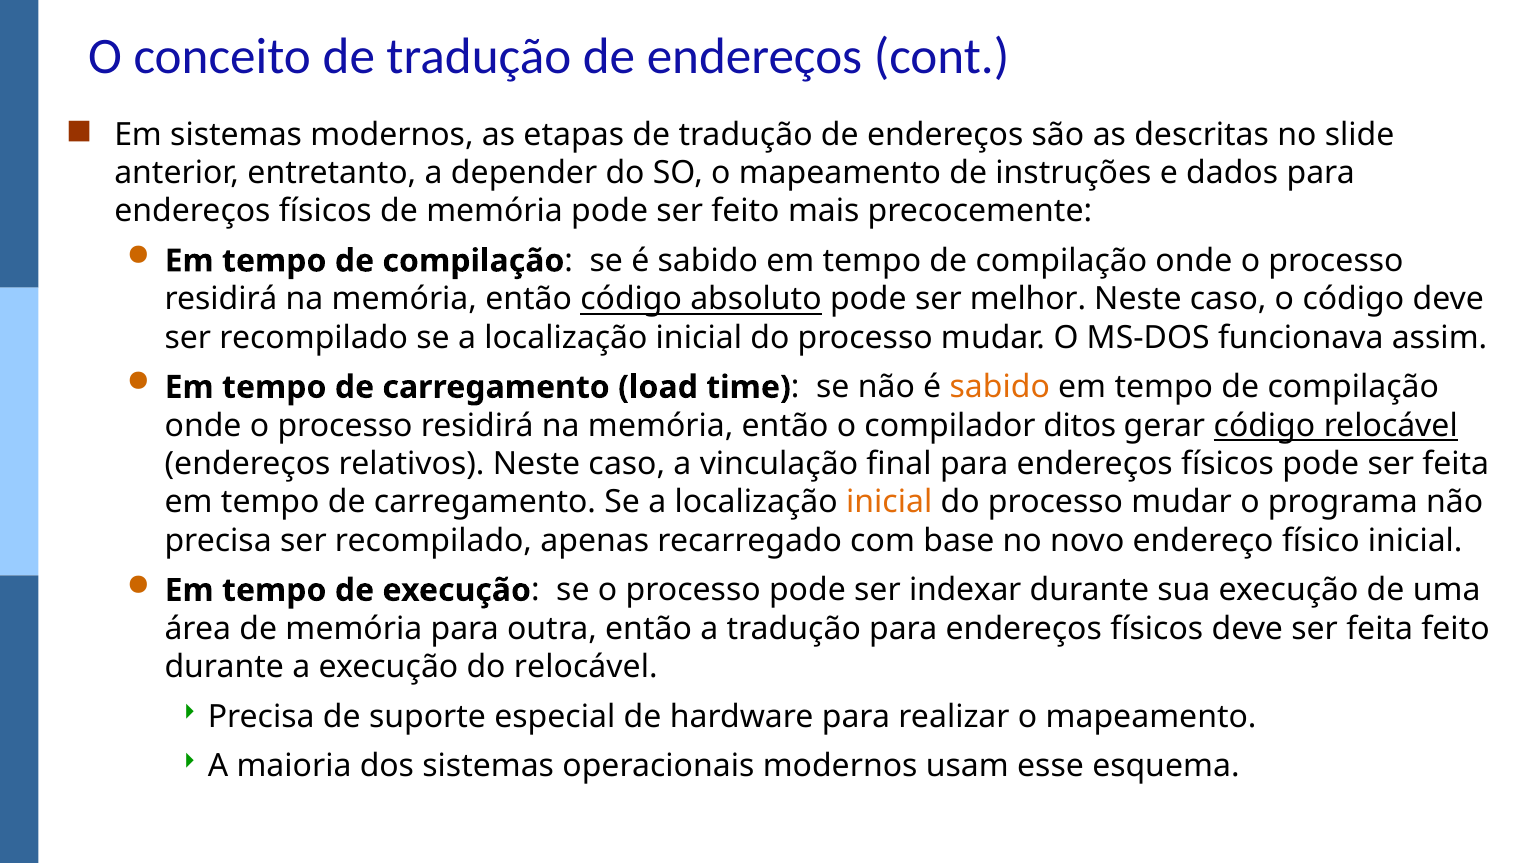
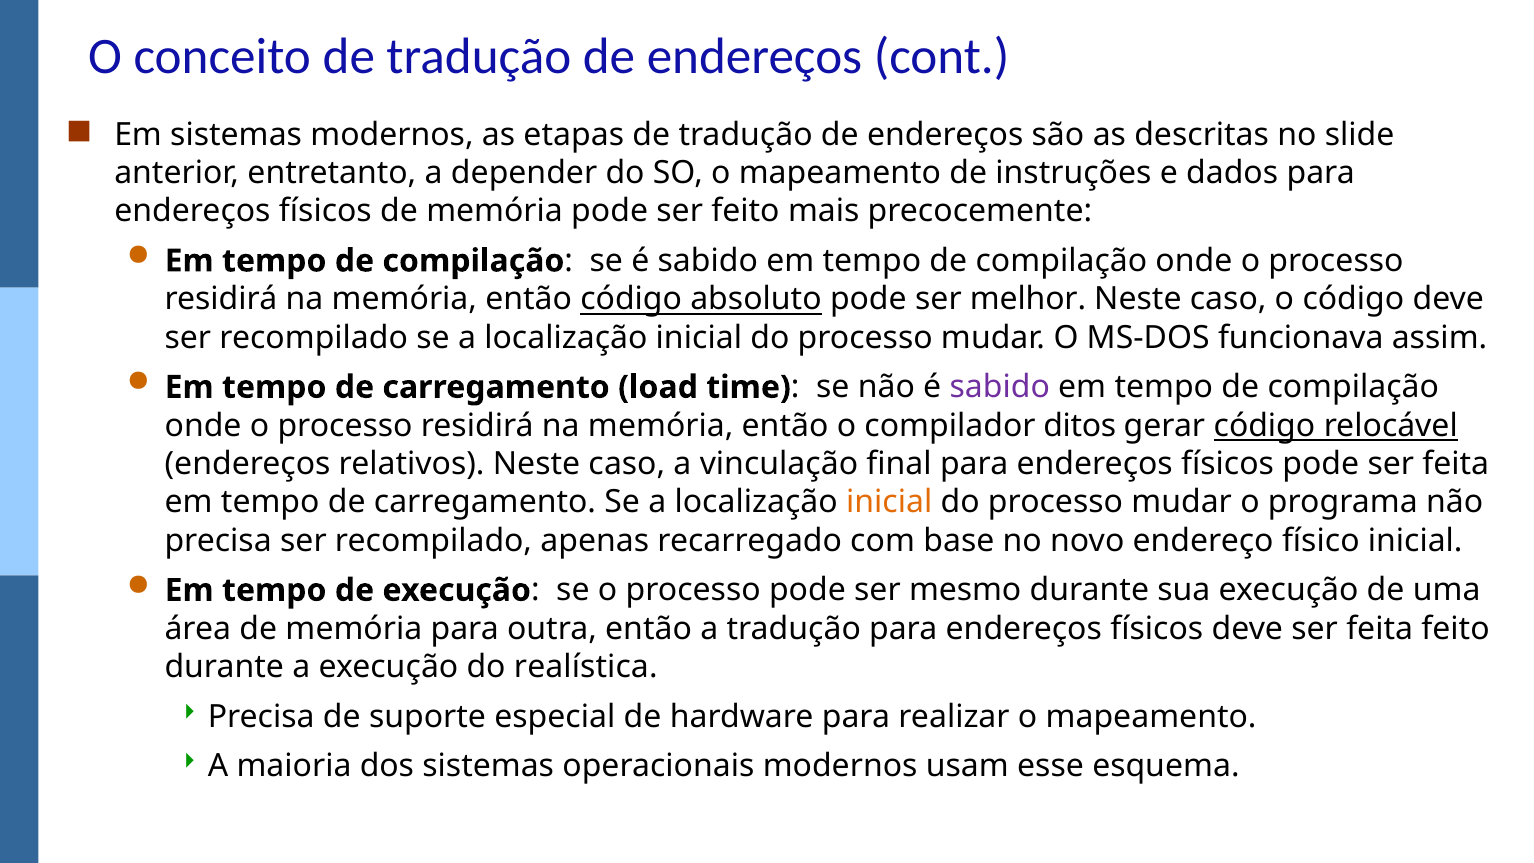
sabido colour: orange -> purple (1000, 387)
indexar: indexar -> mesmo (965, 590)
do relocável: relocável -> realística (586, 667)
